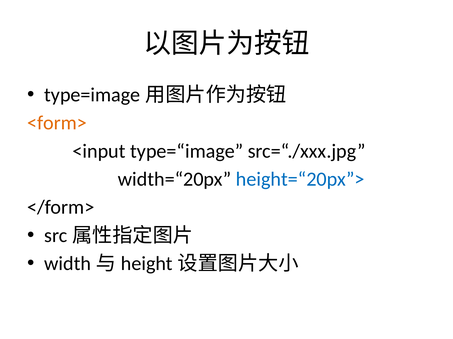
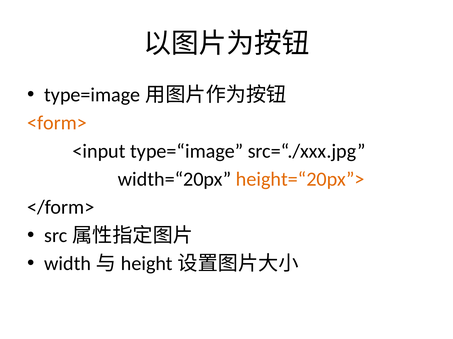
height=“20px”> colour: blue -> orange (300, 180)
